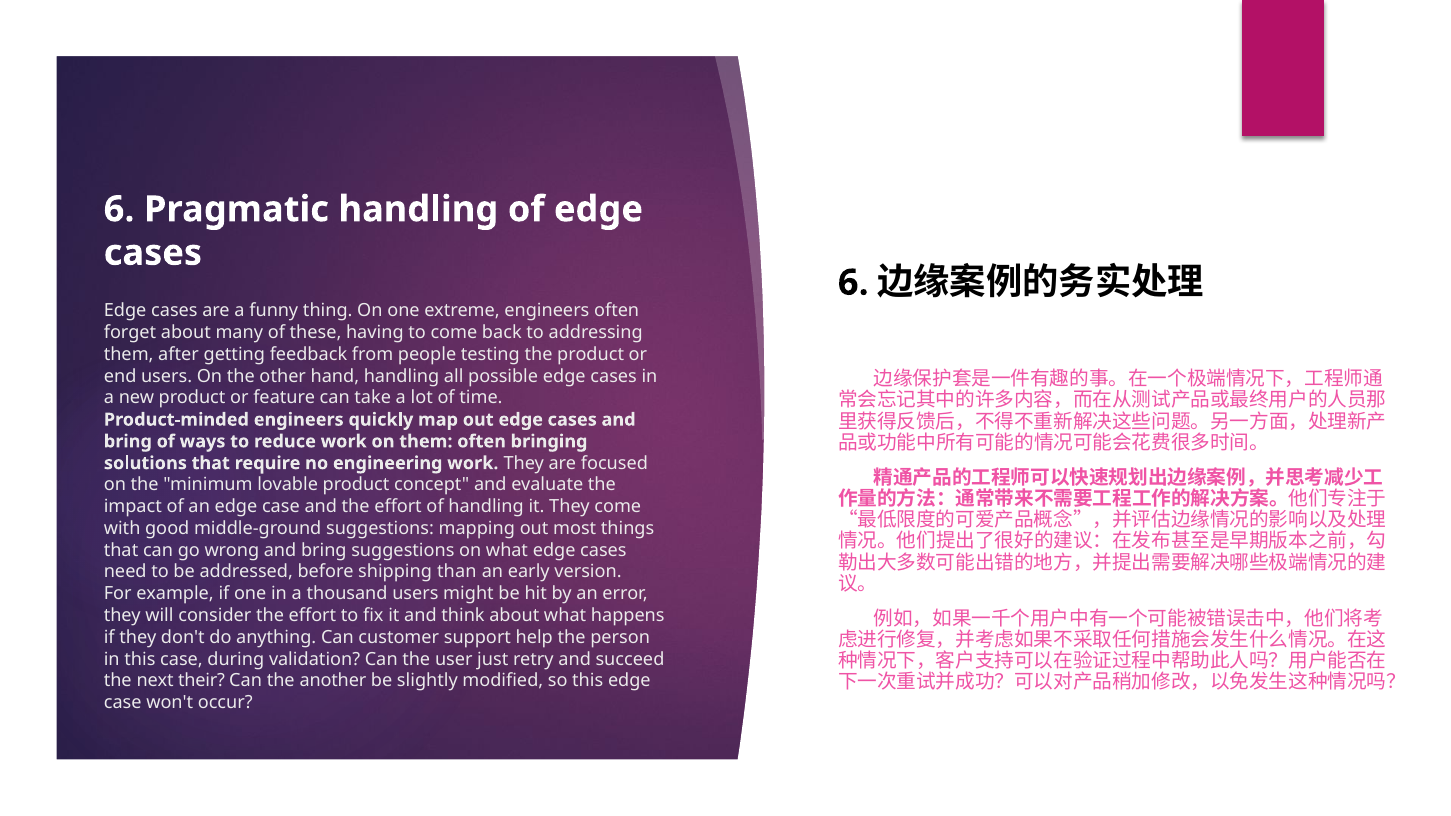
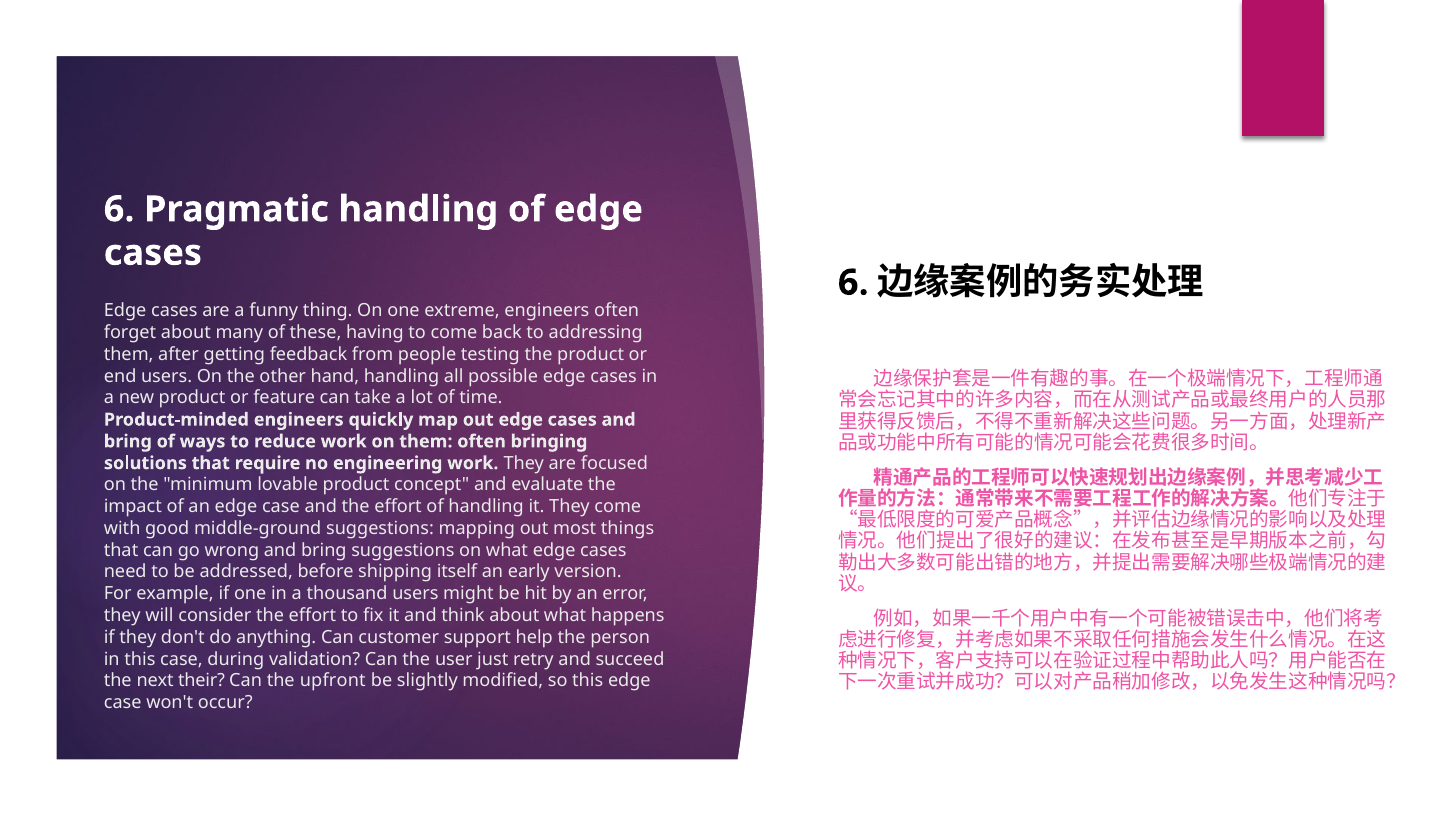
than: than -> itself (457, 572)
another: another -> upfront (333, 681)
